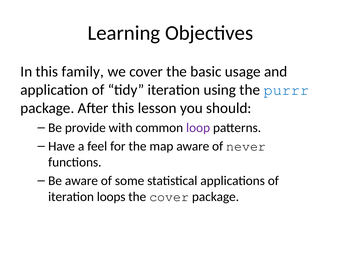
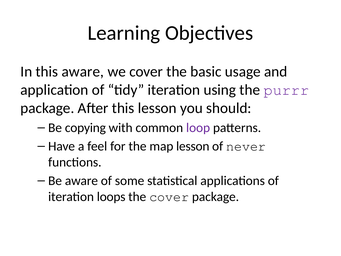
this family: family -> aware (83, 72)
purrr colour: blue -> purple (286, 90)
provide: provide -> copying (85, 127)
map aware: aware -> lesson (193, 146)
